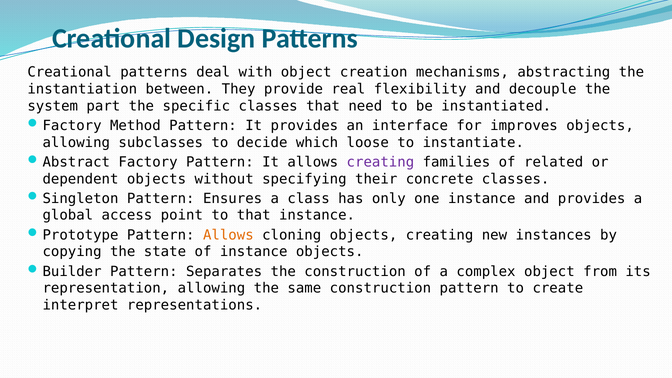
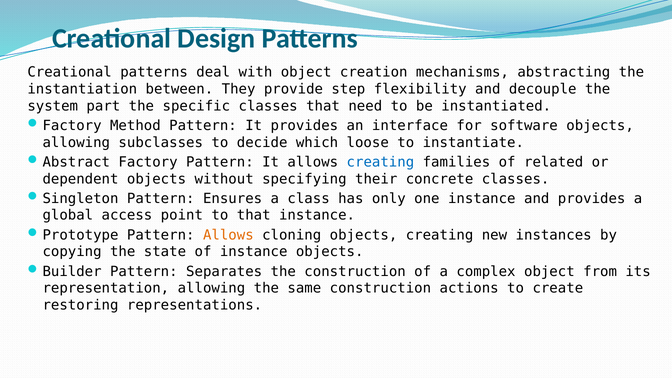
real: real -> step (348, 89)
improves: improves -> software (524, 126)
creating colour: purple -> blue (380, 162)
construction pattern: pattern -> actions (469, 288)
interpret: interpret -> restoring (81, 305)
